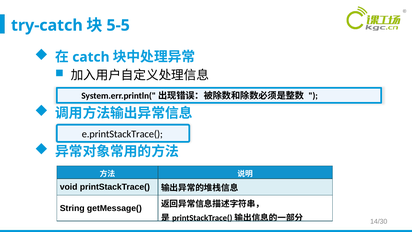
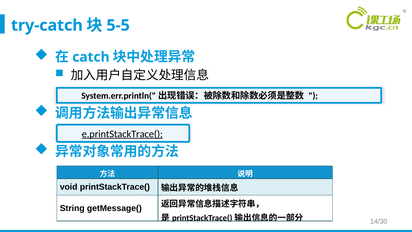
e.printStackTrace( underline: none -> present (122, 134)
